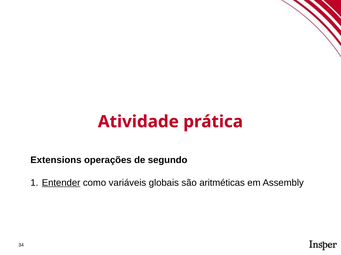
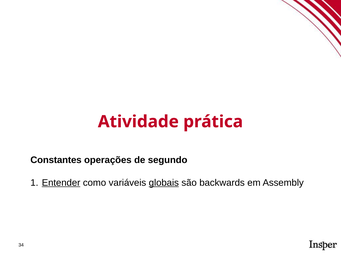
Extensions: Extensions -> Constantes (56, 161)
globais underline: none -> present (164, 183)
aritméticas: aritméticas -> backwards (222, 183)
